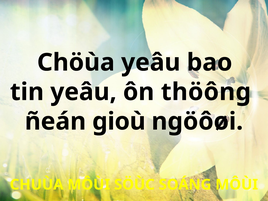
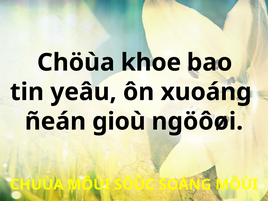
Chöùa yeâu: yeâu -> khoe (151, 62)
thöông: thöông -> xuoáng (206, 92)
